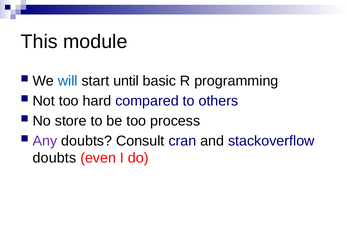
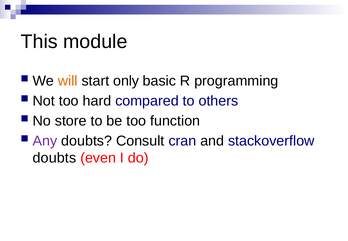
will colour: blue -> orange (68, 81)
until: until -> only (126, 81)
process: process -> function (175, 121)
